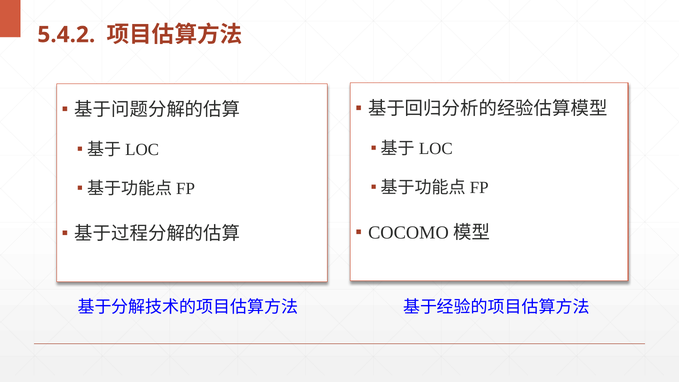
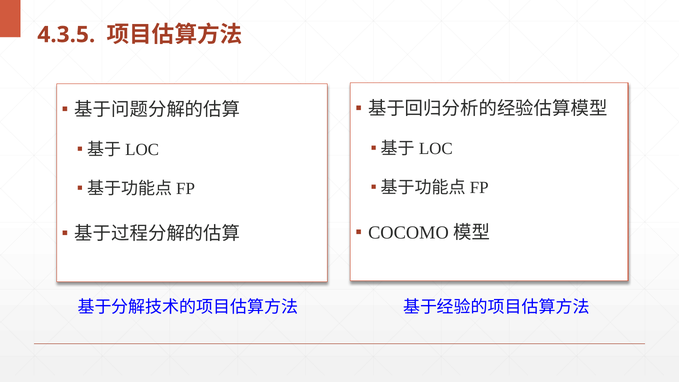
5.4.2: 5.4.2 -> 4.3.5 (66, 35)
